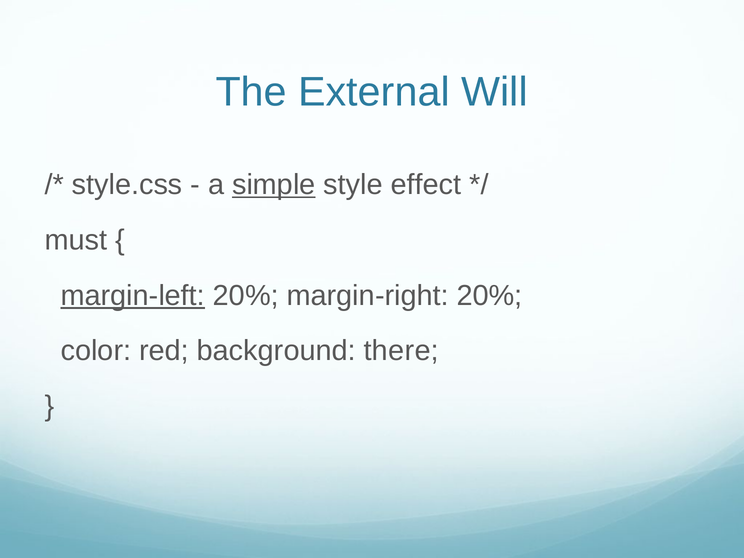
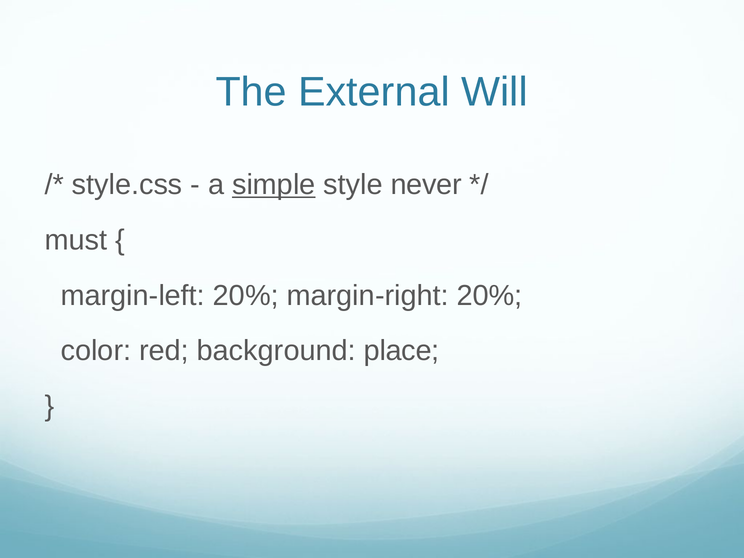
effect: effect -> never (426, 185)
margin-left underline: present -> none (133, 296)
there: there -> place (402, 351)
